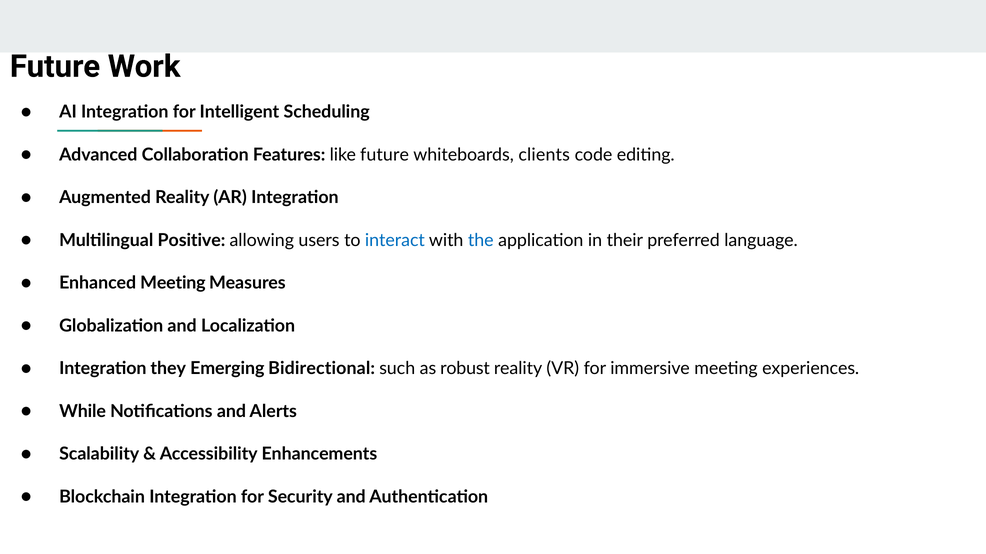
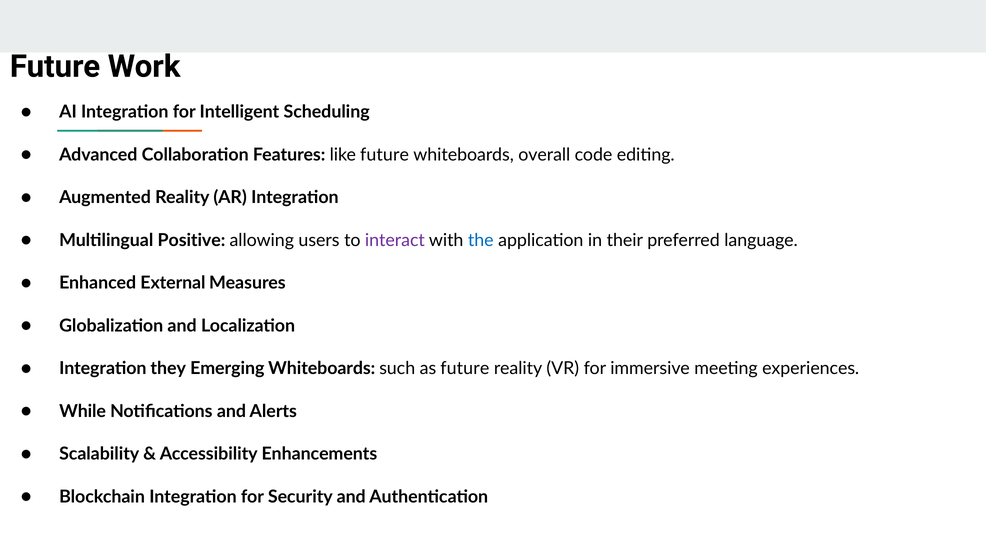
clients: clients -> overall (544, 155)
interact colour: blue -> purple (395, 241)
Enhanced Meeting: Meeting -> External (173, 283)
Emerging Bidirectional: Bidirectional -> Whiteboards (322, 369)
as robust: robust -> future (465, 369)
